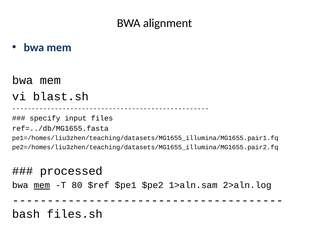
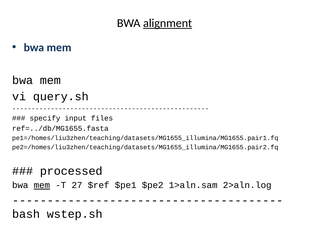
alignment underline: none -> present (168, 23)
blast.sh: blast.sh -> query.sh (61, 96)
80: 80 -> 27 (77, 185)
files.sh: files.sh -> wstep.sh (75, 214)
